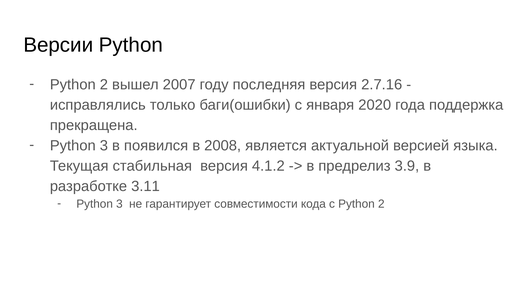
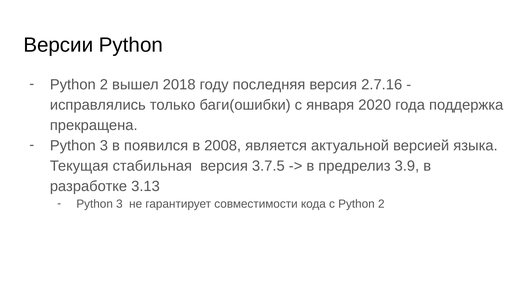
2007: 2007 -> 2018 (179, 85)
4.1.2: 4.1.2 -> 3.7.5 (268, 166)
3.11: 3.11 -> 3.13 (146, 186)
